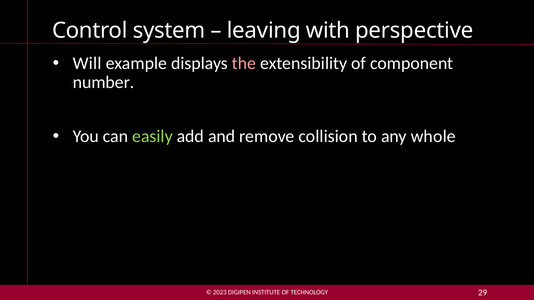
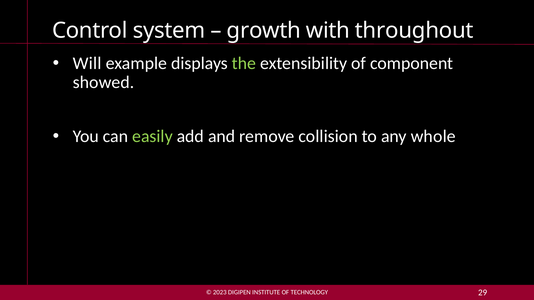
leaving: leaving -> growth (264, 31)
perspective: perspective -> throughout (414, 31)
the colour: pink -> light green (244, 63)
number: number -> showed (104, 82)
